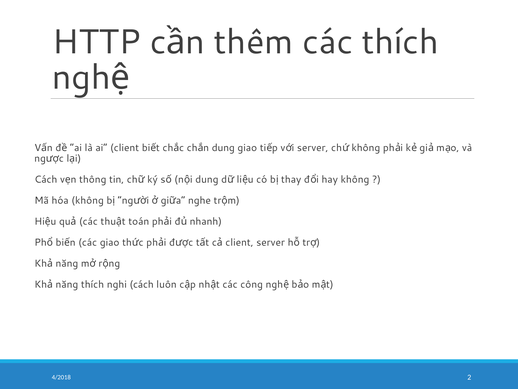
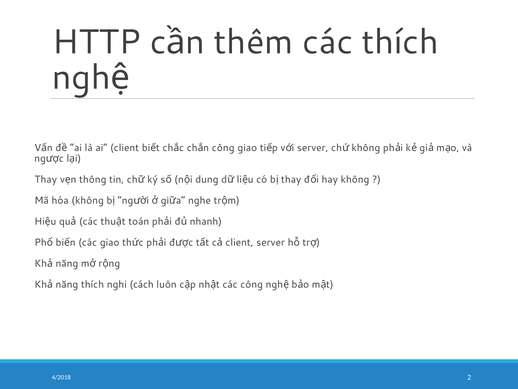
dung: dung -> công (223, 148)
Cách: Cách -> Thay (46, 179)
